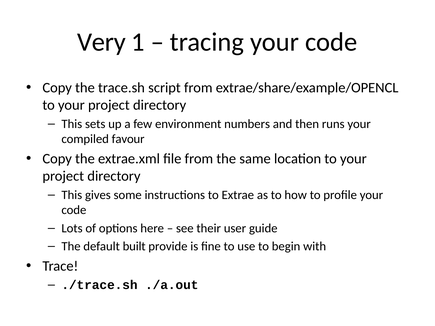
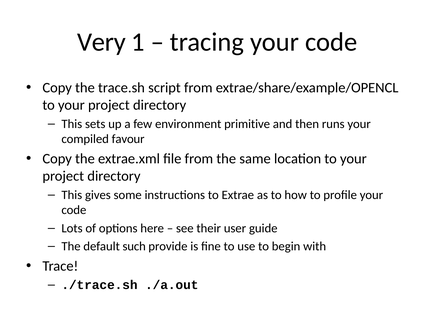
numbers: numbers -> primitive (247, 124)
built: built -> such (134, 247)
